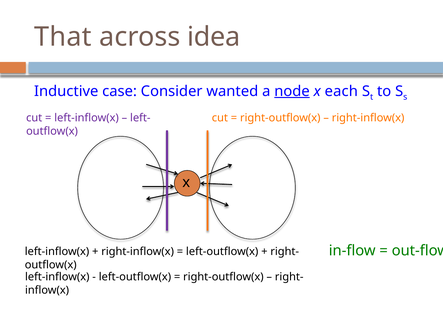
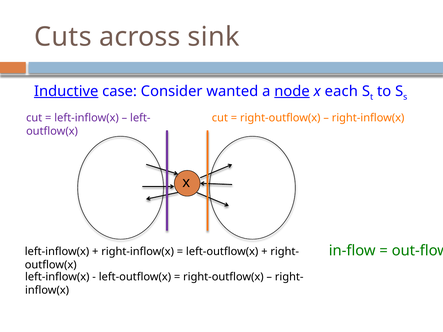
That: That -> Cuts (63, 37)
idea: idea -> sink (213, 37)
Inductive underline: none -> present (66, 91)
